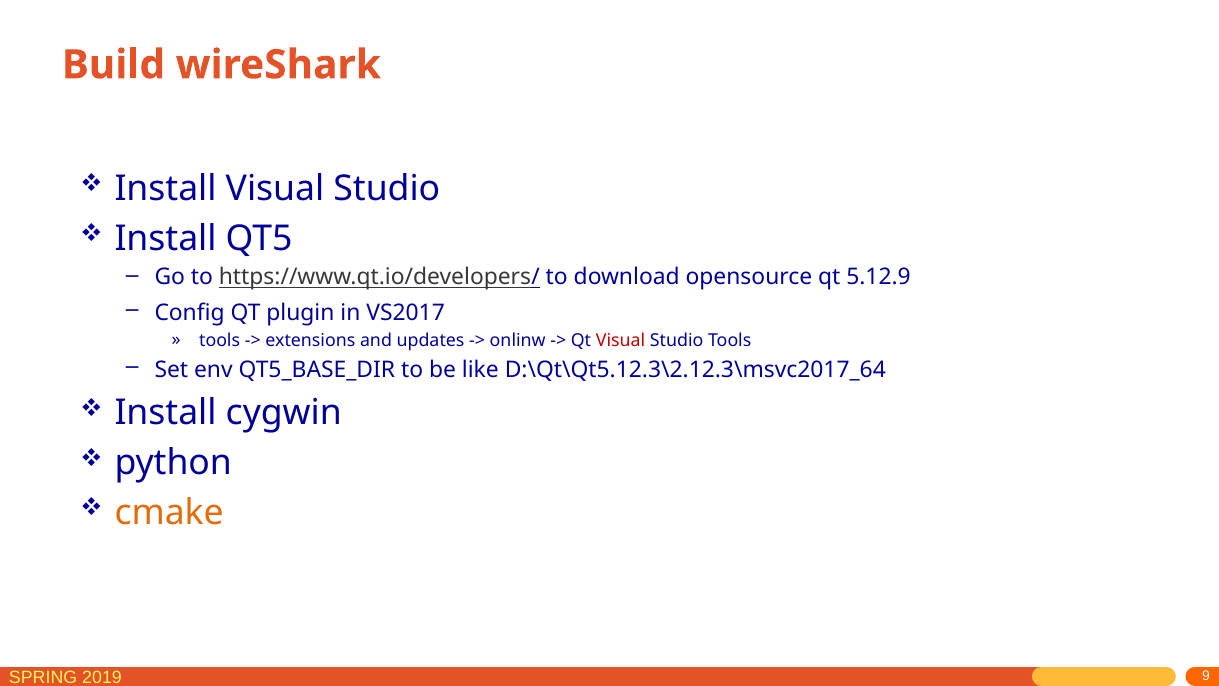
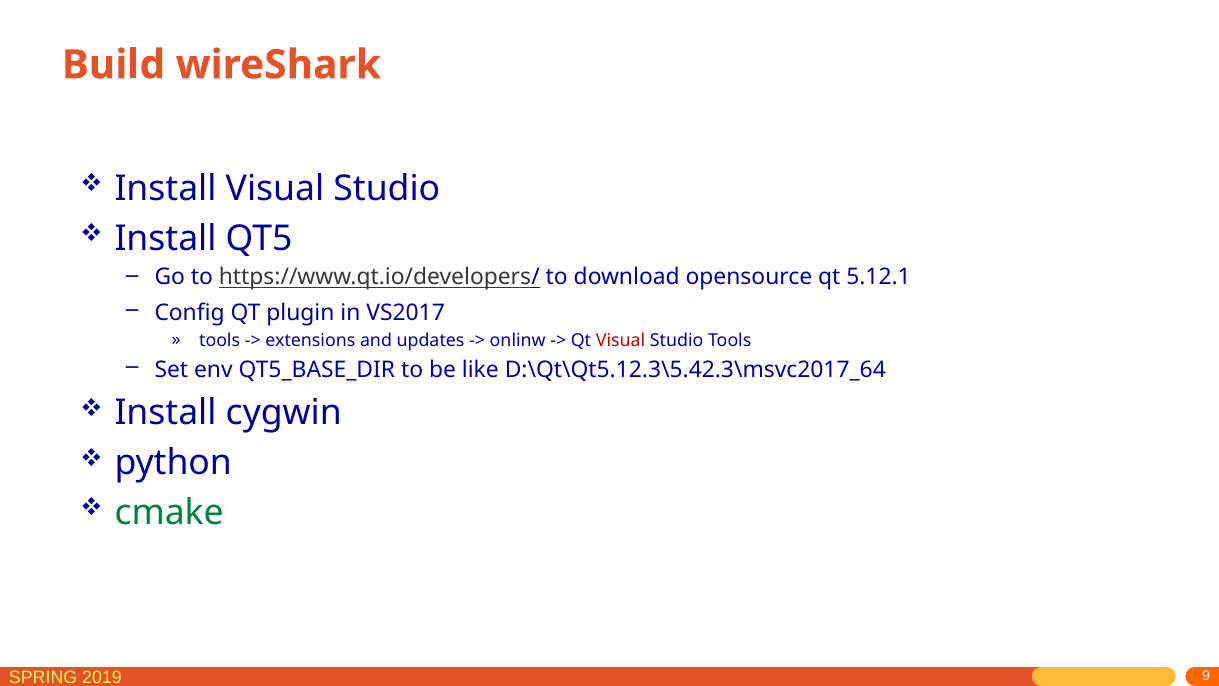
5.12.9: 5.12.9 -> 5.12.1 (879, 277)
D:\Qt\Qt5.12.3\2.12.3\msvc2017_64: D:\Qt\Qt5.12.3\2.12.3\msvc2017_64 -> D:\Qt\Qt5.12.3\5.42.3\msvc2017_64 (695, 370)
cmake colour: orange -> green (169, 512)
